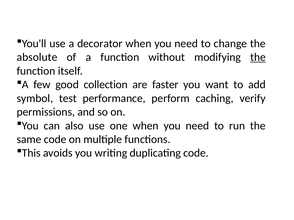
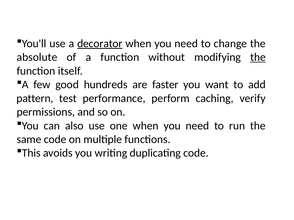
decorator underline: none -> present (100, 44)
collection: collection -> hundreds (106, 85)
symbol: symbol -> pattern (35, 98)
